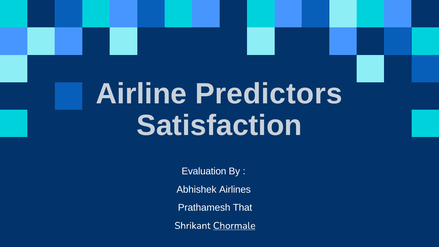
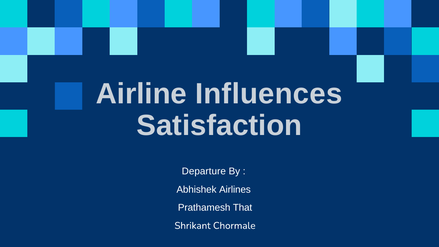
Predictors: Predictors -> Influences (269, 94)
Evaluation: Evaluation -> Departure (204, 171)
Chormale underline: present -> none (234, 226)
